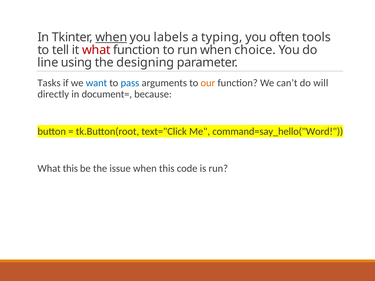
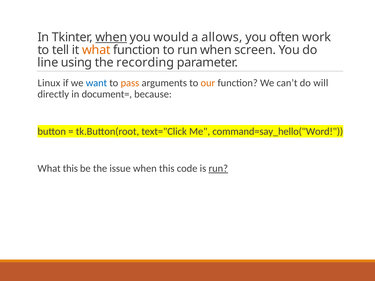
labels: labels -> would (171, 37)
typing: typing -> allows (222, 37)
tools: tools -> work (317, 37)
what colour: red -> orange (96, 50)
choice: choice -> screen (255, 50)
designing: designing -> recording (145, 63)
Tasks: Tasks -> Linux (49, 83)
pass colour: blue -> orange (130, 83)
run underline: none -> present (218, 169)
